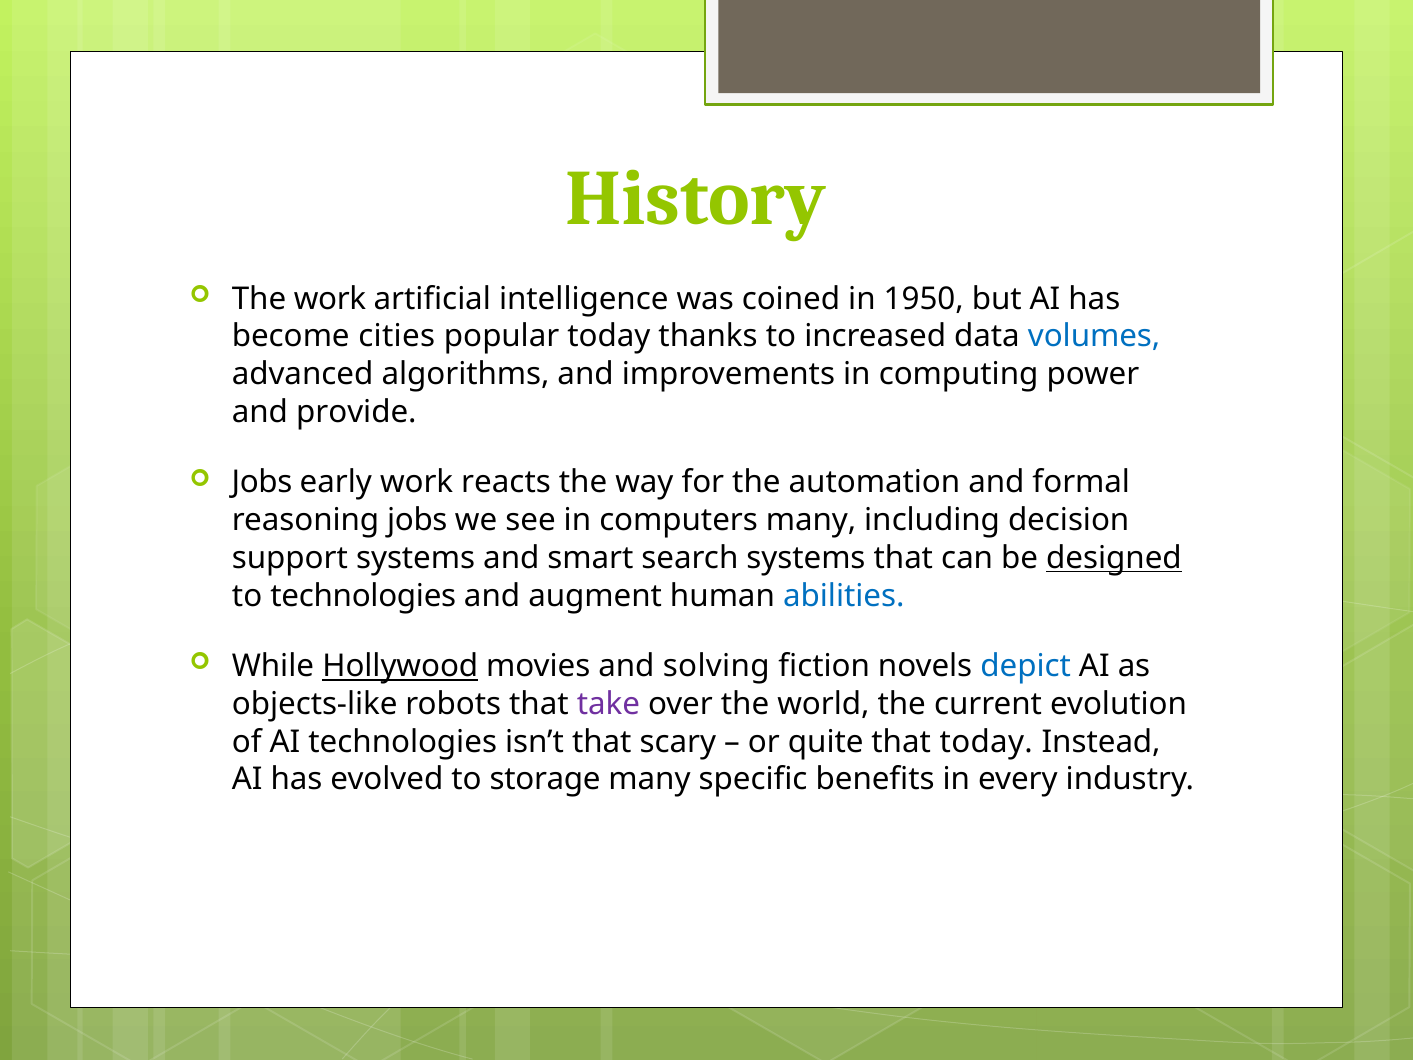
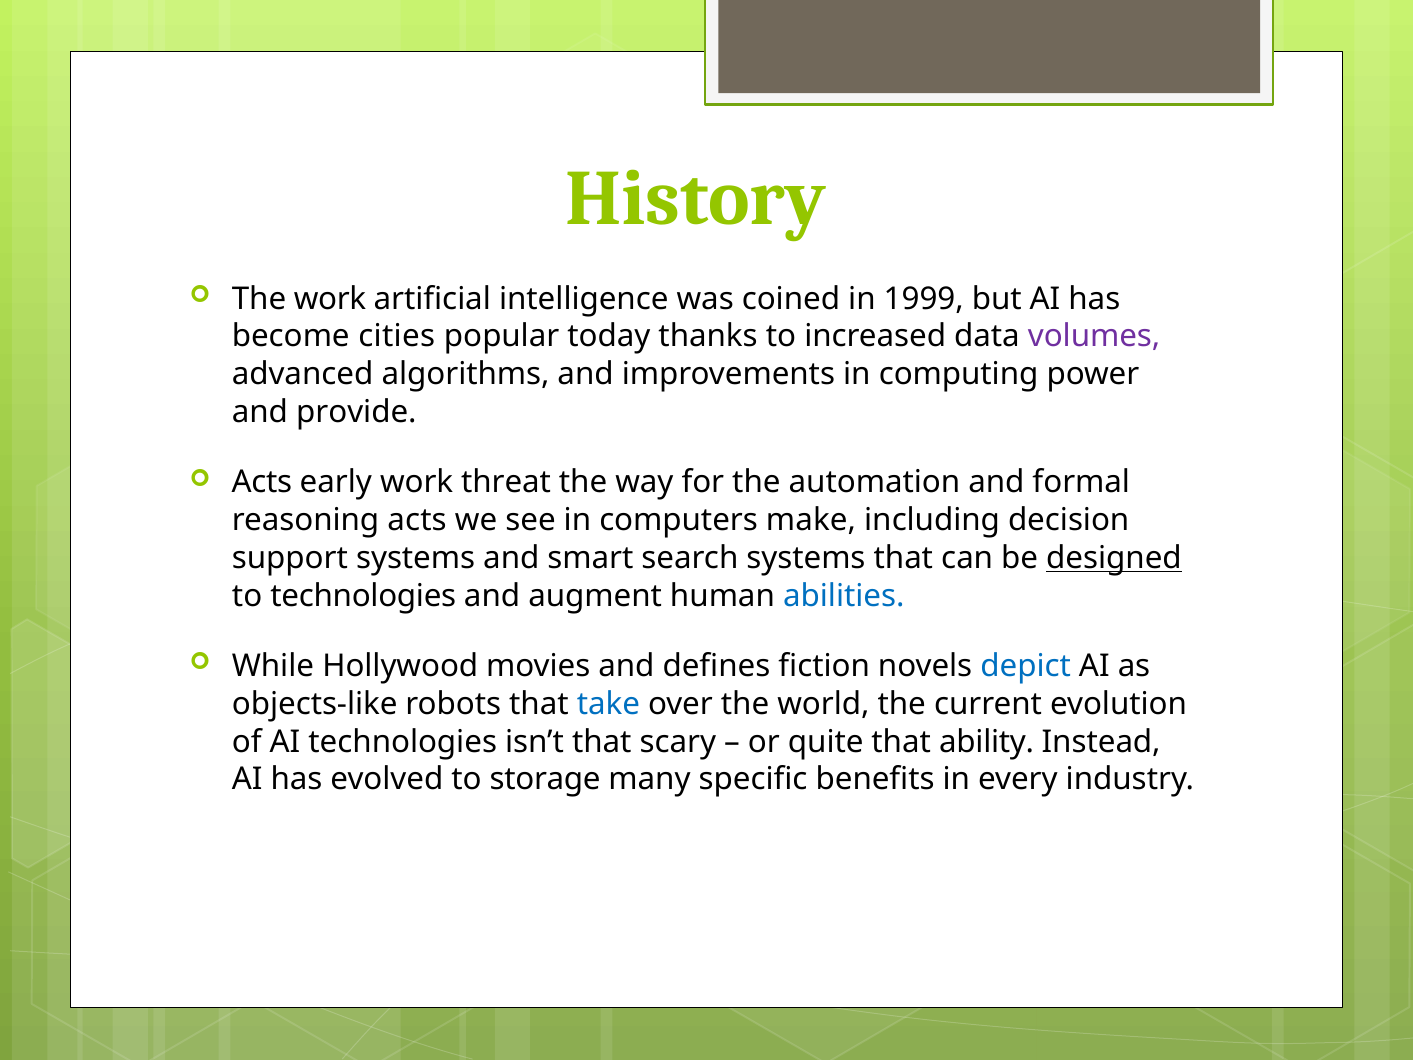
1950: 1950 -> 1999 (924, 299)
volumes colour: blue -> purple (1094, 337)
Jobs: Jobs -> Acts (262, 483)
reacts: reacts -> threat (506, 483)
reasoning jobs: jobs -> acts (417, 520)
computers many: many -> make (811, 520)
Hollywood underline: present -> none (400, 666)
solving: solving -> defines (716, 666)
take colour: purple -> blue (608, 704)
that today: today -> ability (987, 741)
